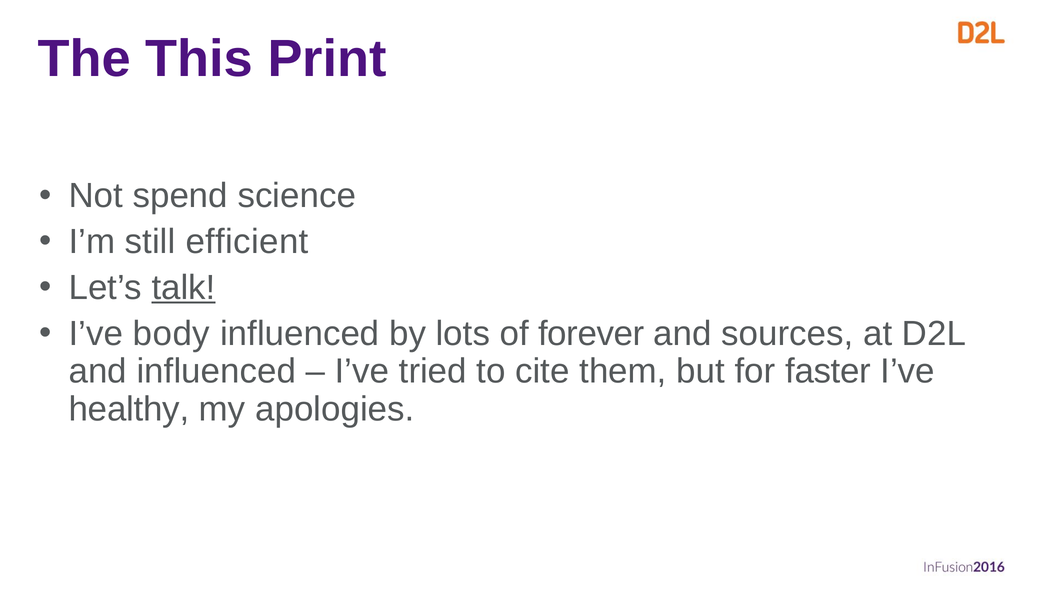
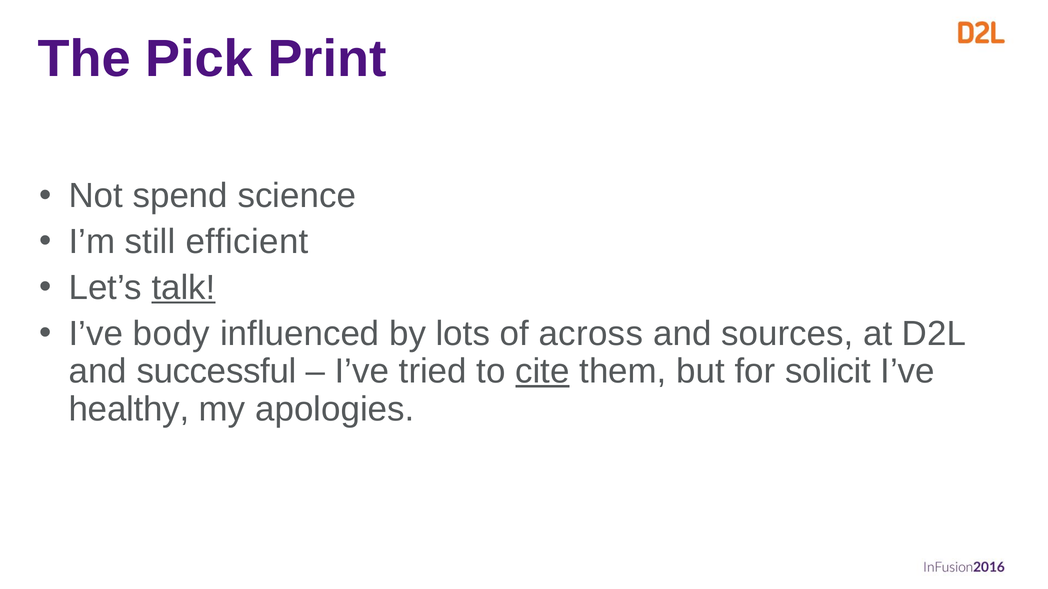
This: This -> Pick (199, 59)
forever: forever -> across (591, 334)
and influenced: influenced -> successful (216, 372)
cite underline: none -> present (542, 372)
faster: faster -> solicit (828, 372)
